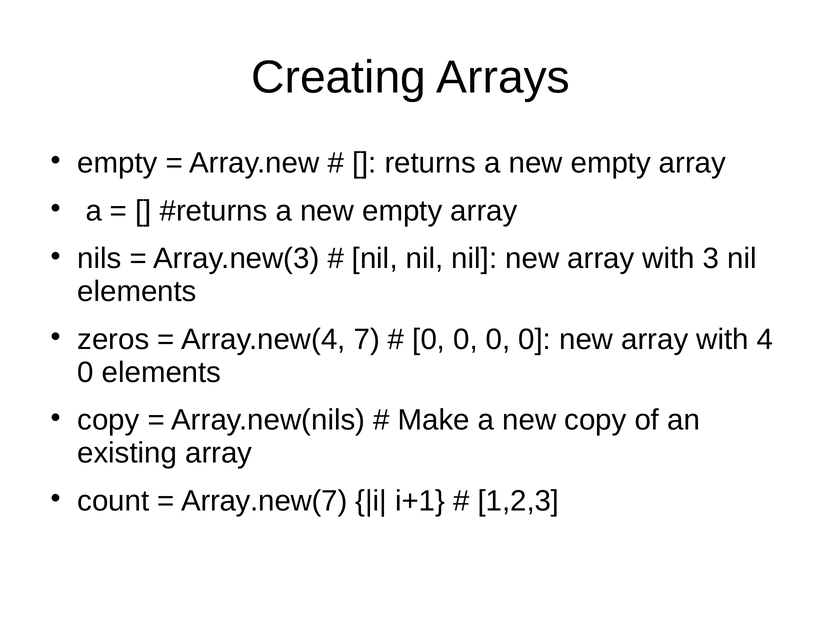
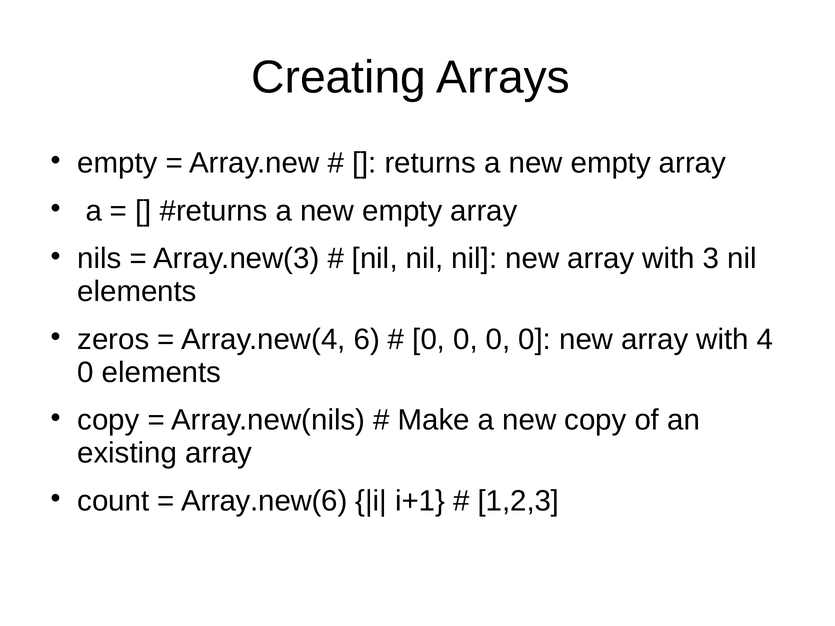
7: 7 -> 6 (367, 340)
Array.new(7: Array.new(7 -> Array.new(6 (264, 501)
